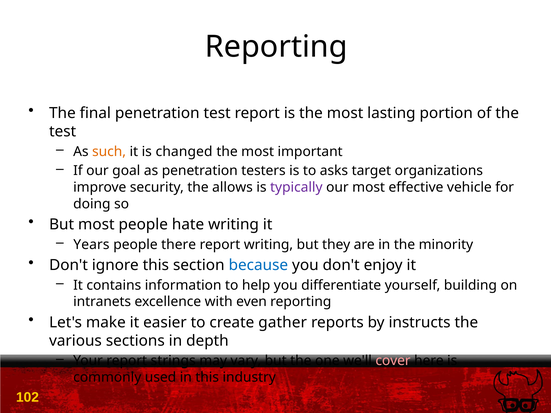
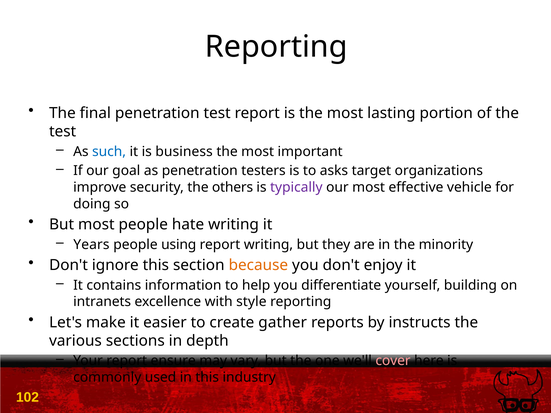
such colour: orange -> blue (109, 152)
changed: changed -> business (184, 152)
allows: allows -> others (233, 187)
there: there -> using (179, 245)
because colour: blue -> orange (258, 265)
even: even -> style (251, 302)
strings: strings -> ensure (173, 361)
